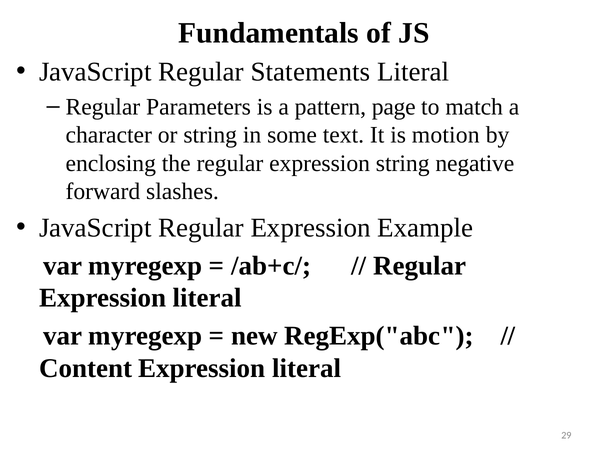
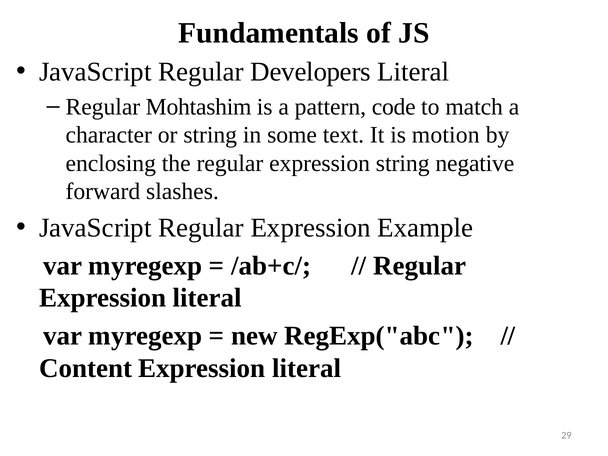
Statements: Statements -> Developers (311, 72)
Parameters: Parameters -> Mohtashim (199, 107)
page: page -> code (394, 107)
